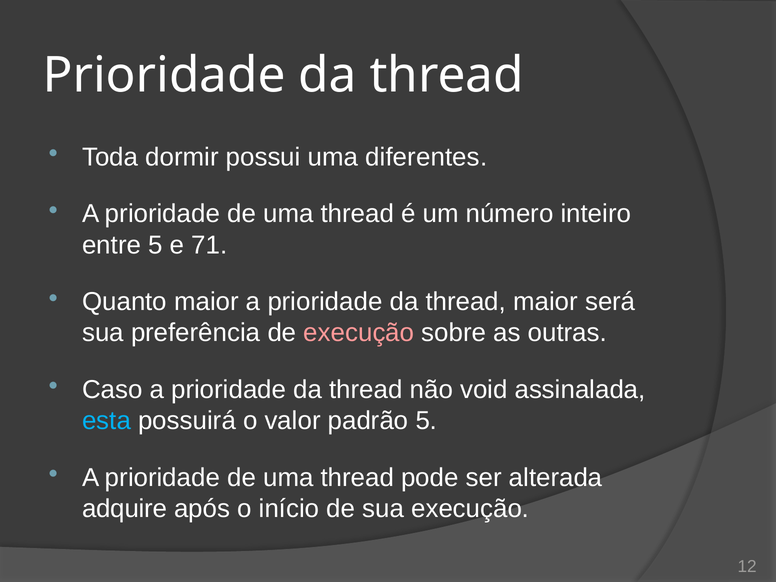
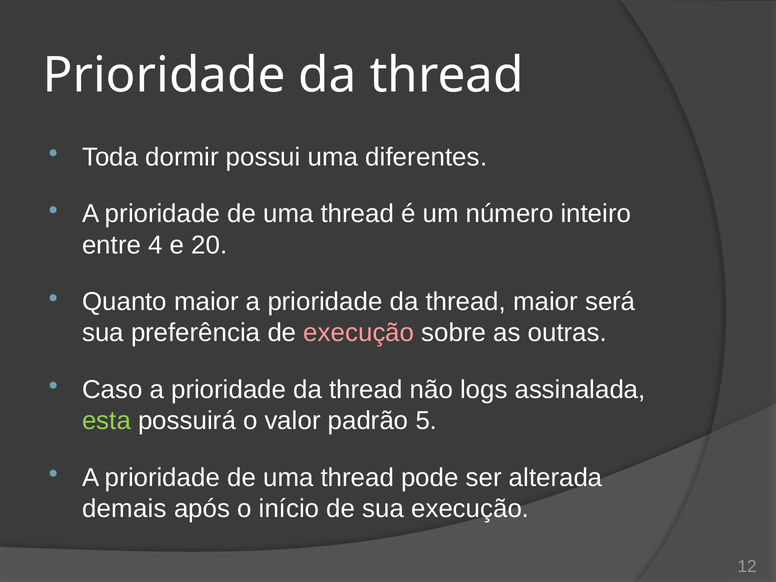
entre 5: 5 -> 4 (155, 245)
71: 71 -> 20 (209, 245)
void: void -> logs (484, 390)
esta colour: light blue -> light green (107, 421)
adquire: adquire -> demais (124, 509)
